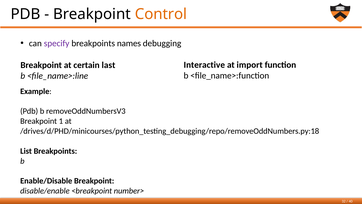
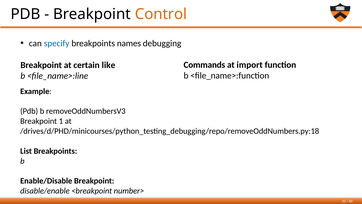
specify colour: purple -> blue (57, 43)
Interactive: Interactive -> Commands (204, 65)
last: last -> like (108, 65)
